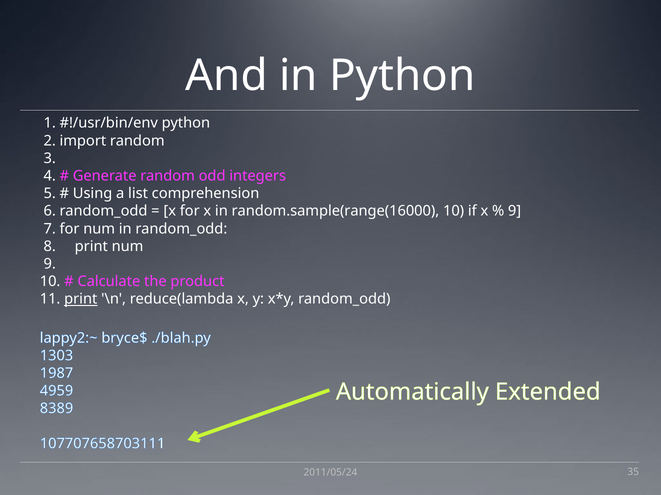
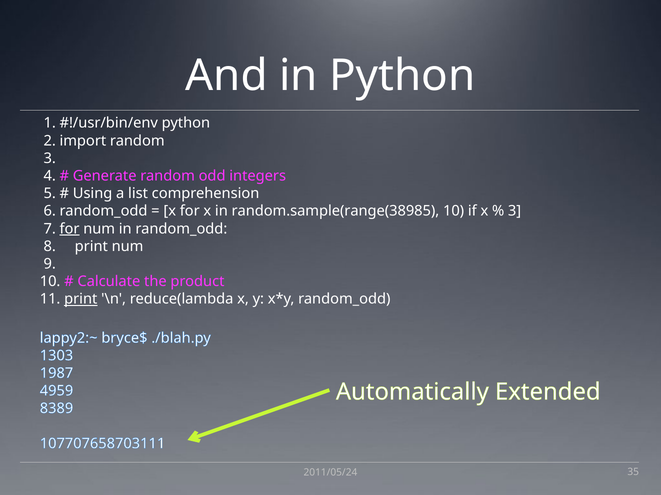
random.sample(range(16000: random.sample(range(16000 -> random.sample(range(38985 (335, 211)
9: 9 -> 3 (515, 211)
for underline: none -> present (70, 229)
